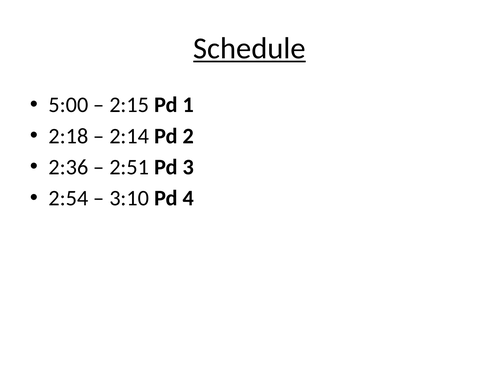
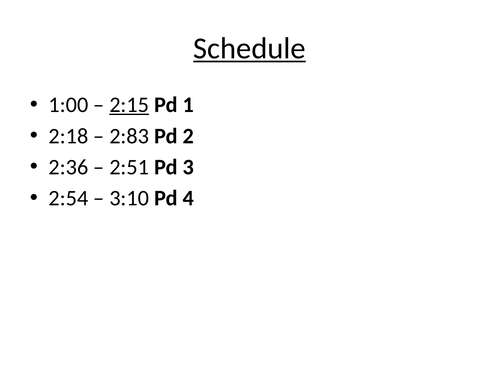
5:00: 5:00 -> 1:00 (68, 105)
2:15 underline: none -> present (129, 105)
2:14: 2:14 -> 2:83 (129, 136)
